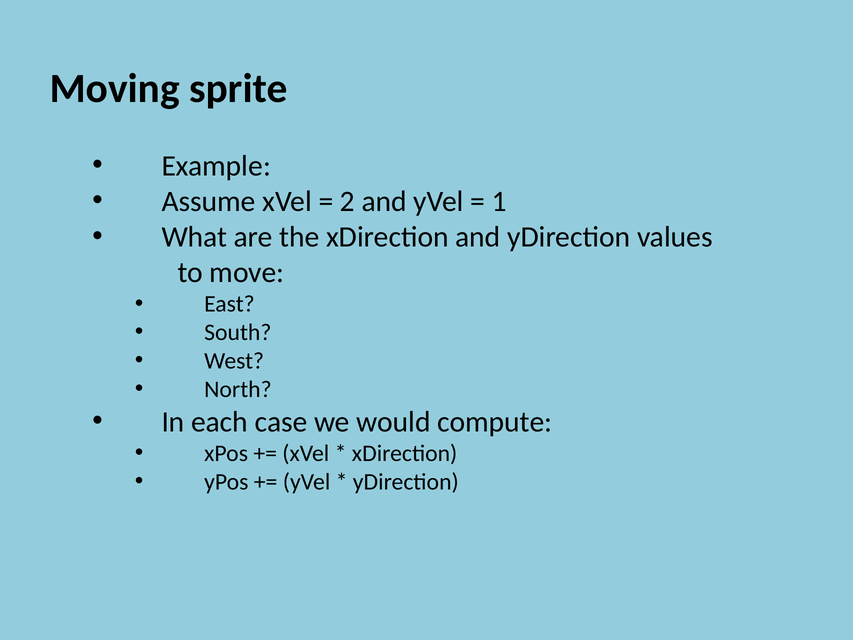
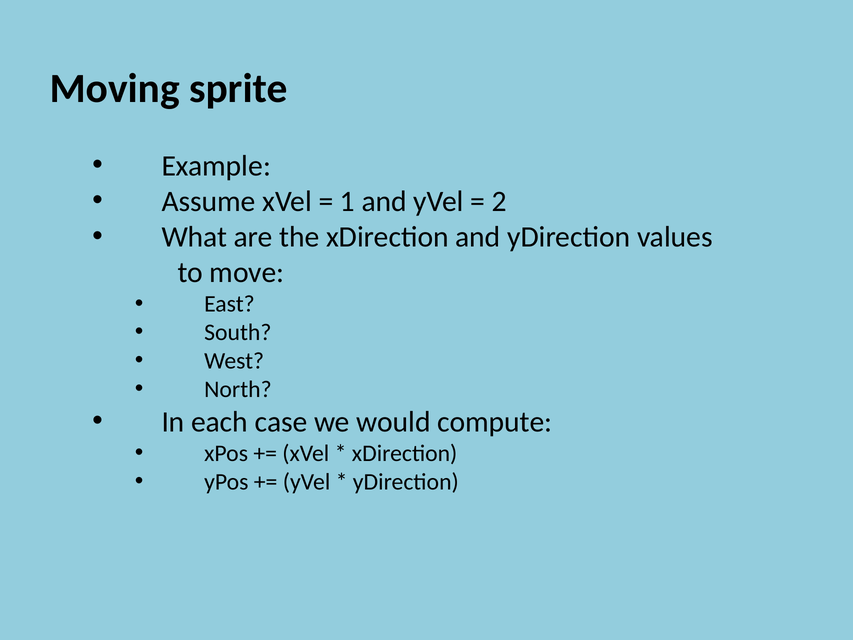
2: 2 -> 1 (347, 201)
1: 1 -> 2 (499, 201)
